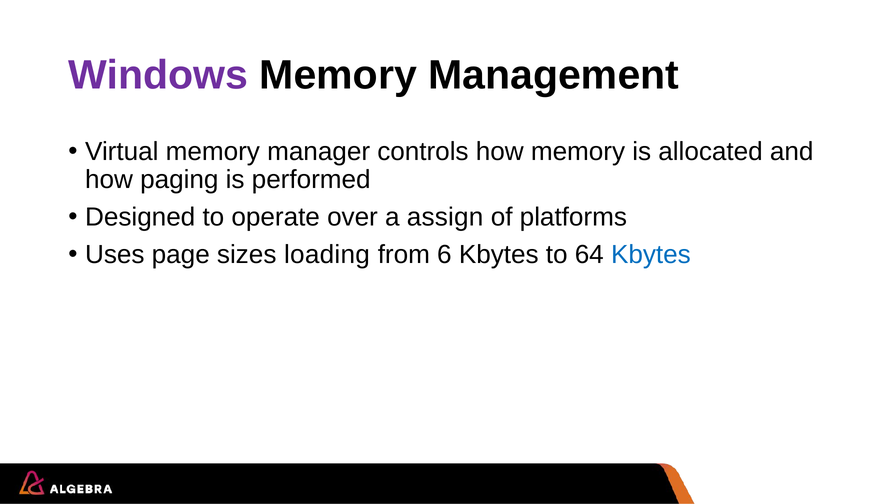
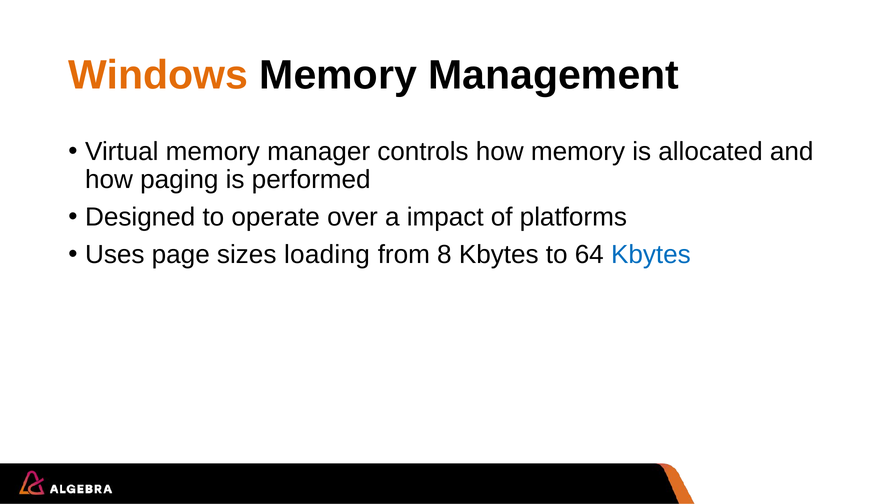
Windows colour: purple -> orange (158, 75)
assign: assign -> impact (445, 217)
6: 6 -> 8 (444, 255)
